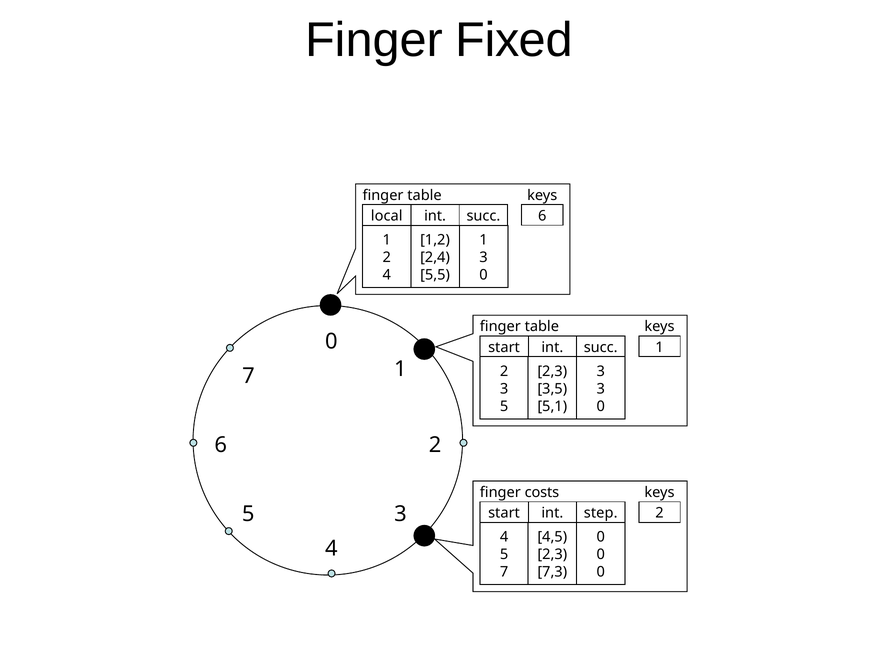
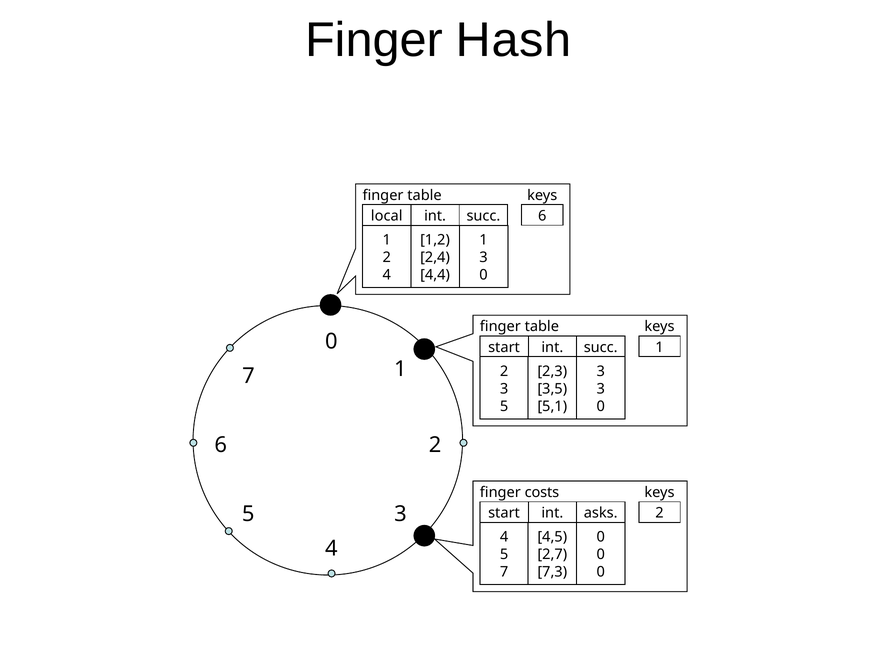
Fixed: Fixed -> Hash (514, 40)
5,5: 5,5 -> 4,4 (435, 275)
step: step -> asks (601, 513)
2,3: 2,3 -> 2,7 (552, 554)
